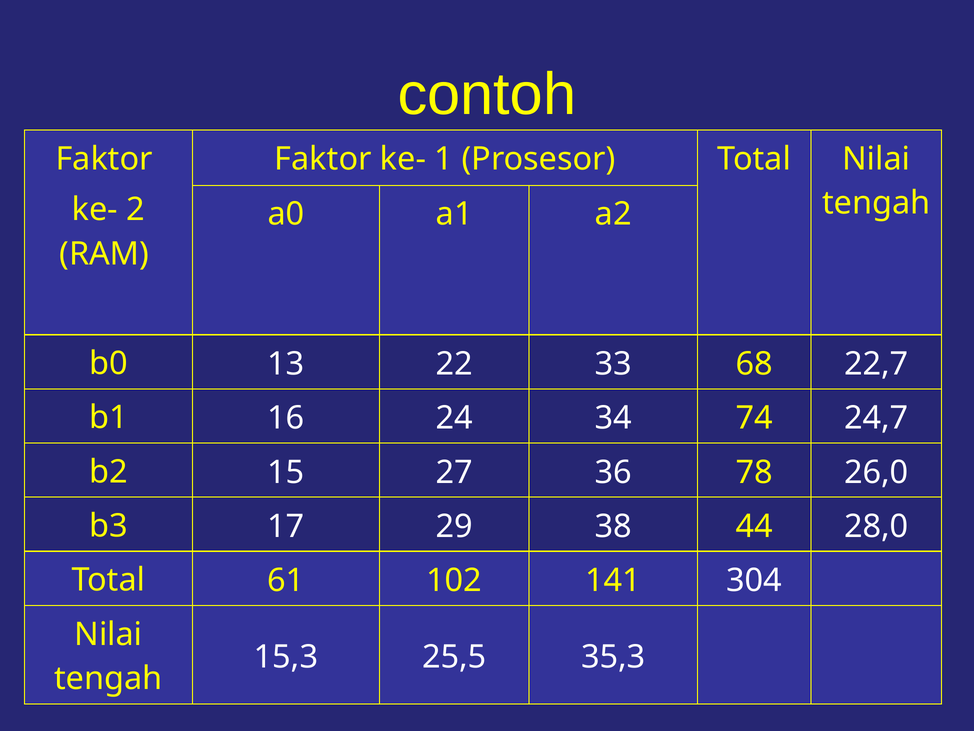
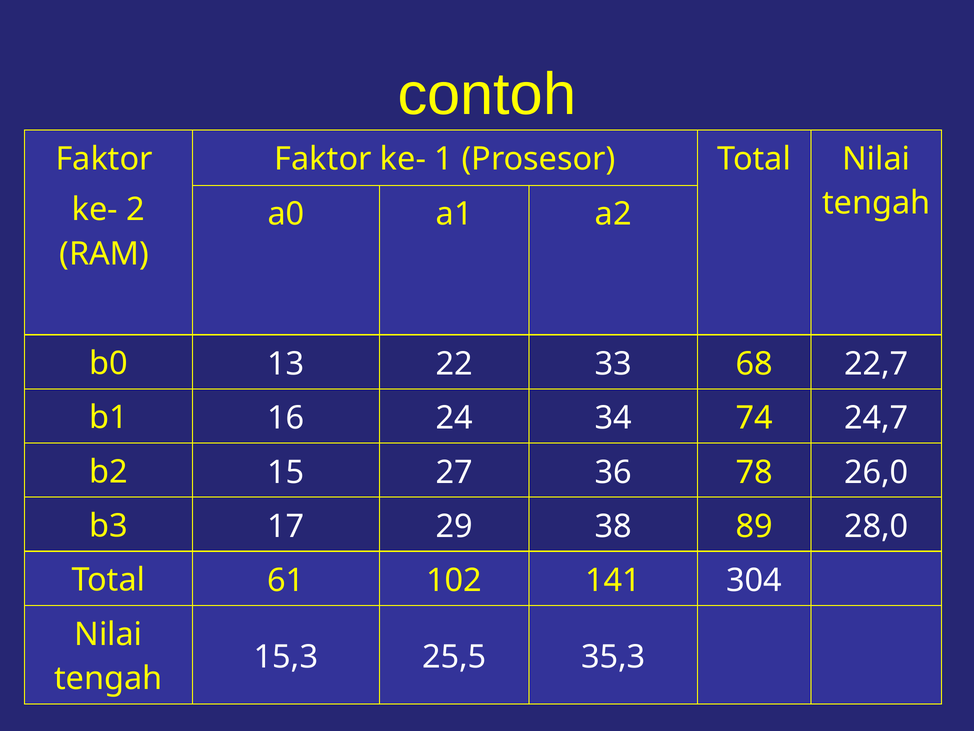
44: 44 -> 89 (754, 526)
